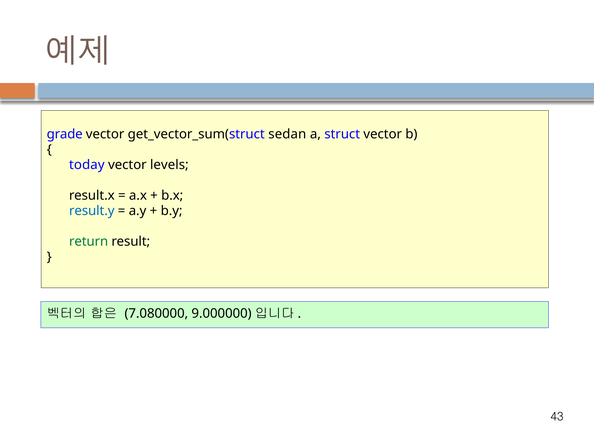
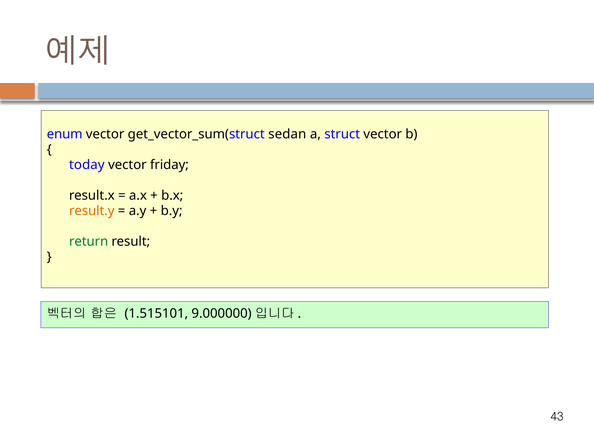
grade: grade -> enum (65, 134)
levels: levels -> friday (169, 165)
result.y colour: blue -> orange (92, 211)
7.080000: 7.080000 -> 1.515101 (156, 314)
